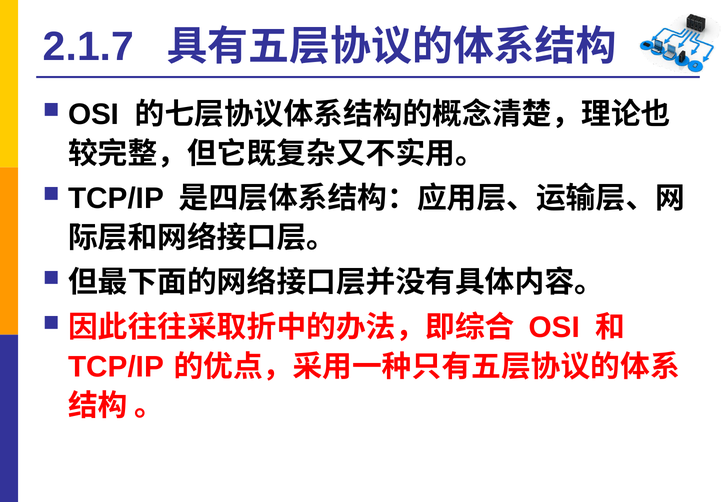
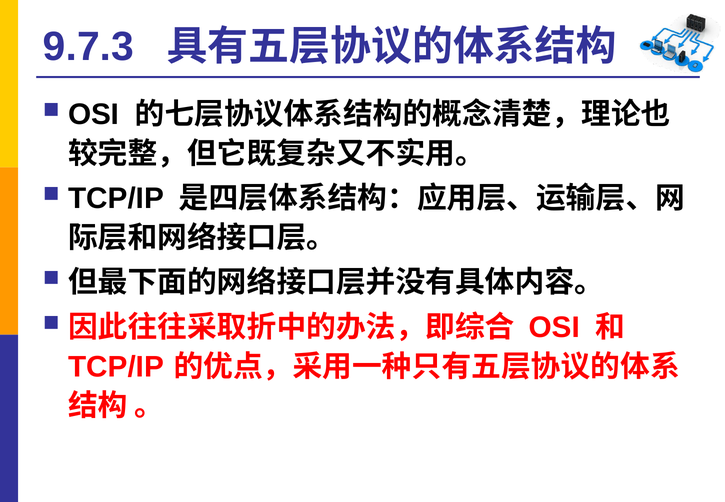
2.1.7: 2.1.7 -> 9.7.3 (88, 47)
